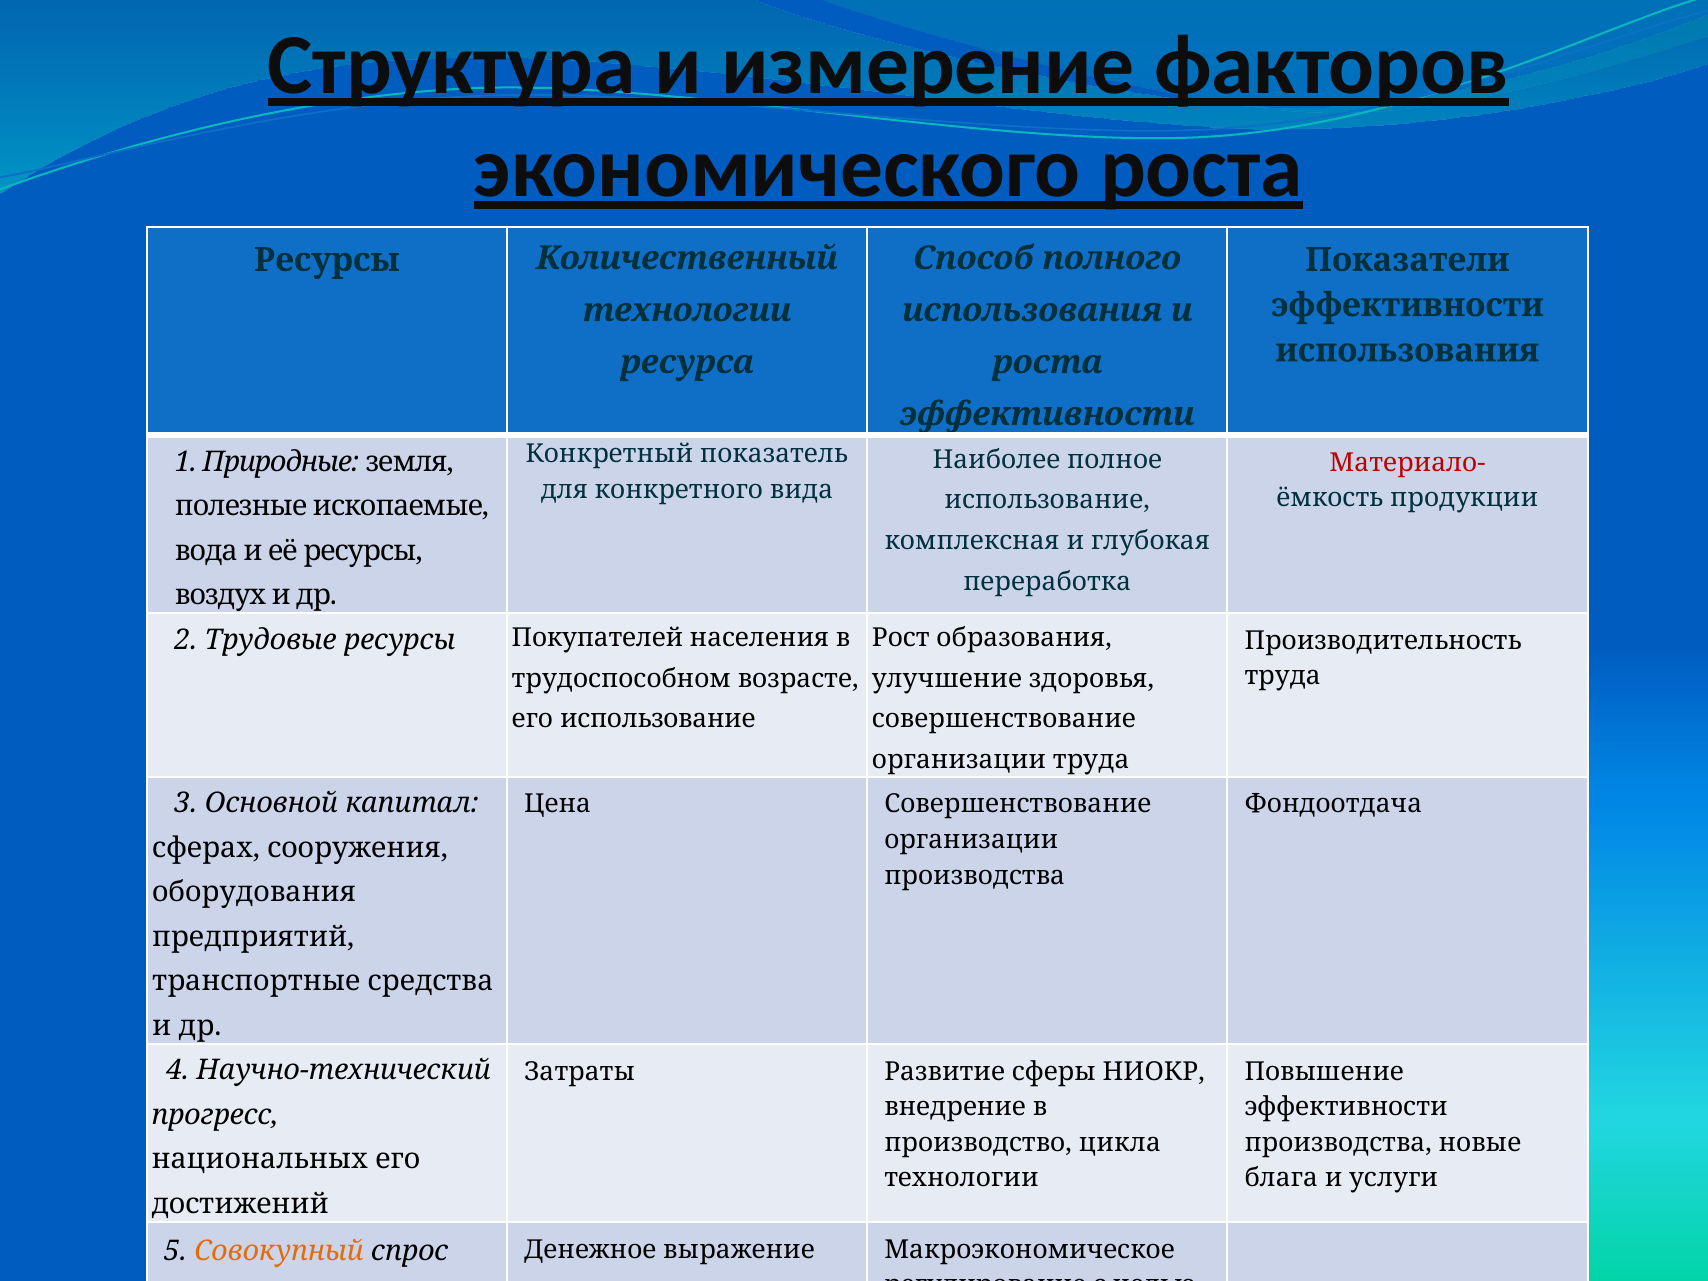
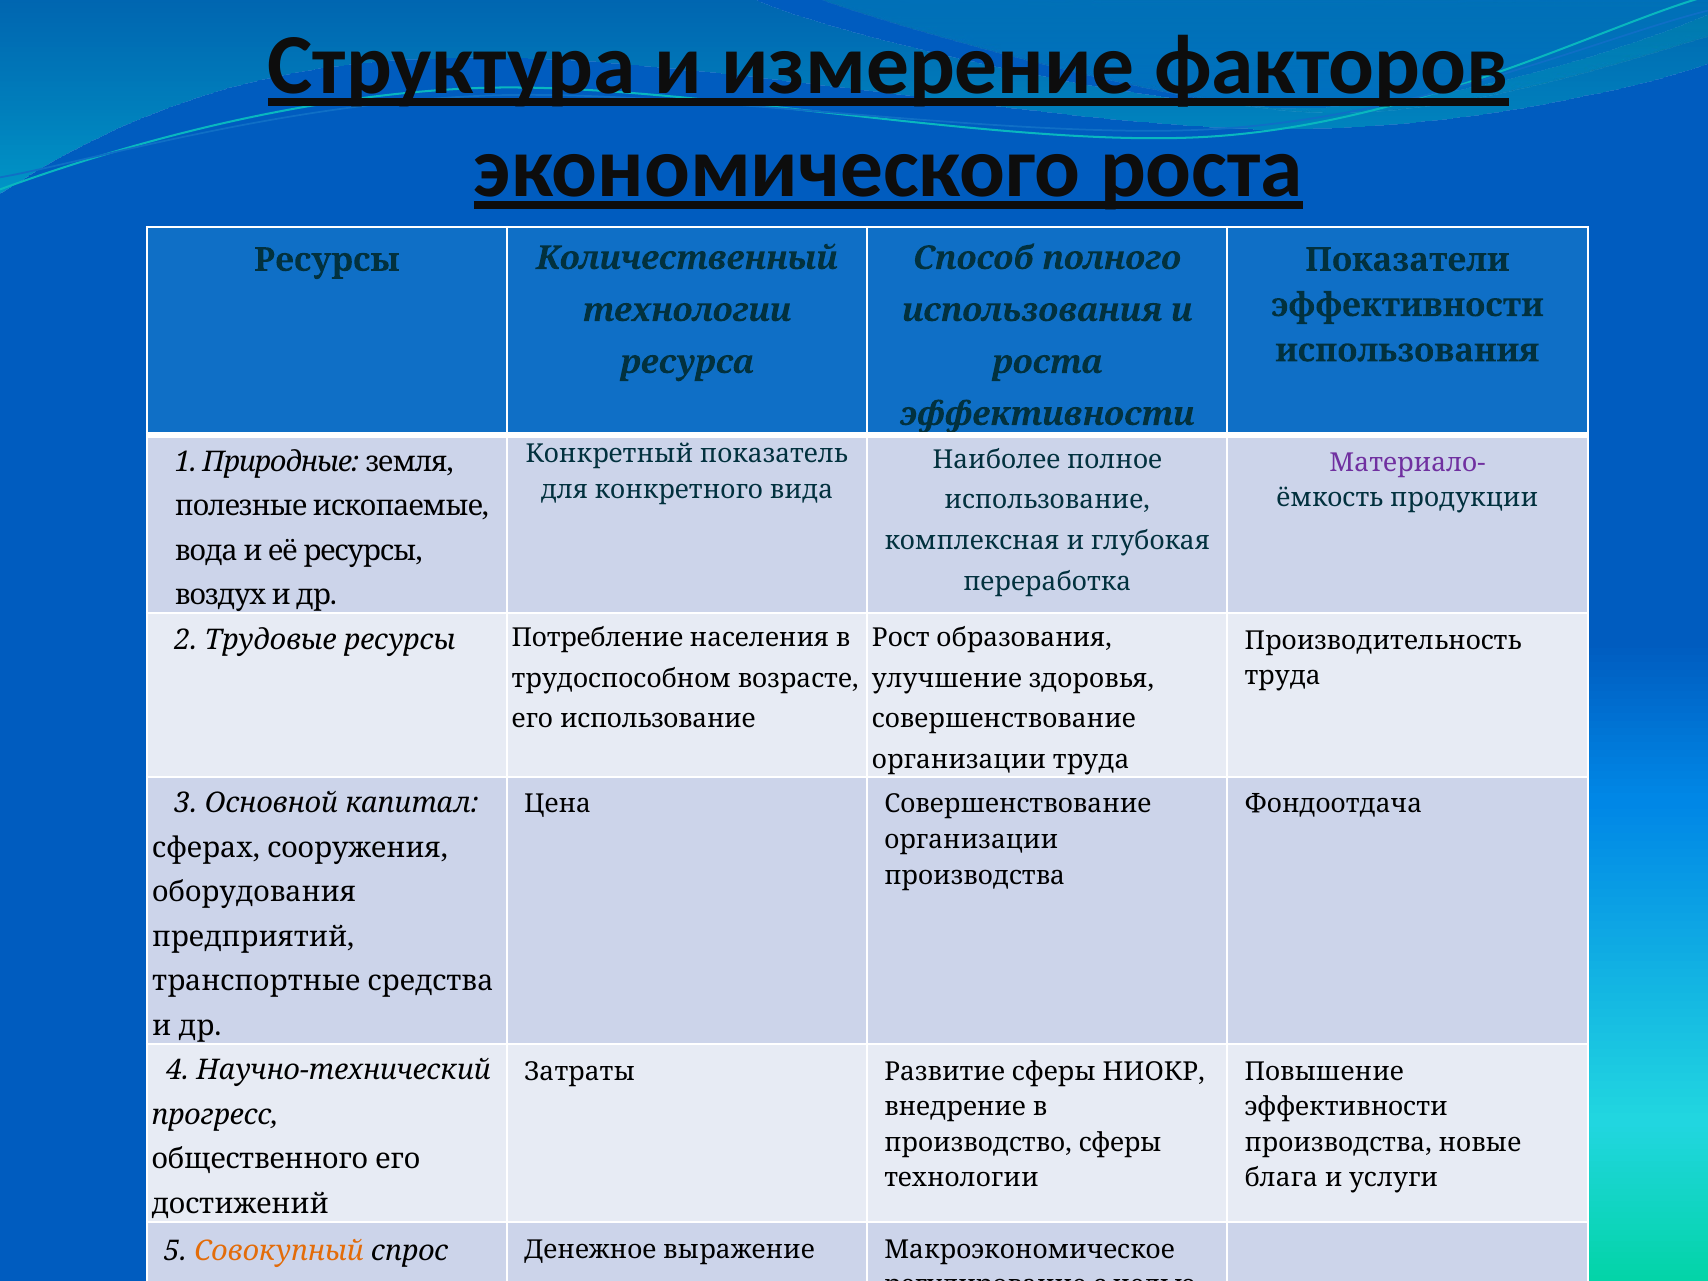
Материало- colour: red -> purple (1407, 463)
Покупателей: Покупателей -> Потребление (597, 638)
производство цикла: цикла -> сферы (1120, 1143)
национальных: национальных -> общественного (260, 1160)
